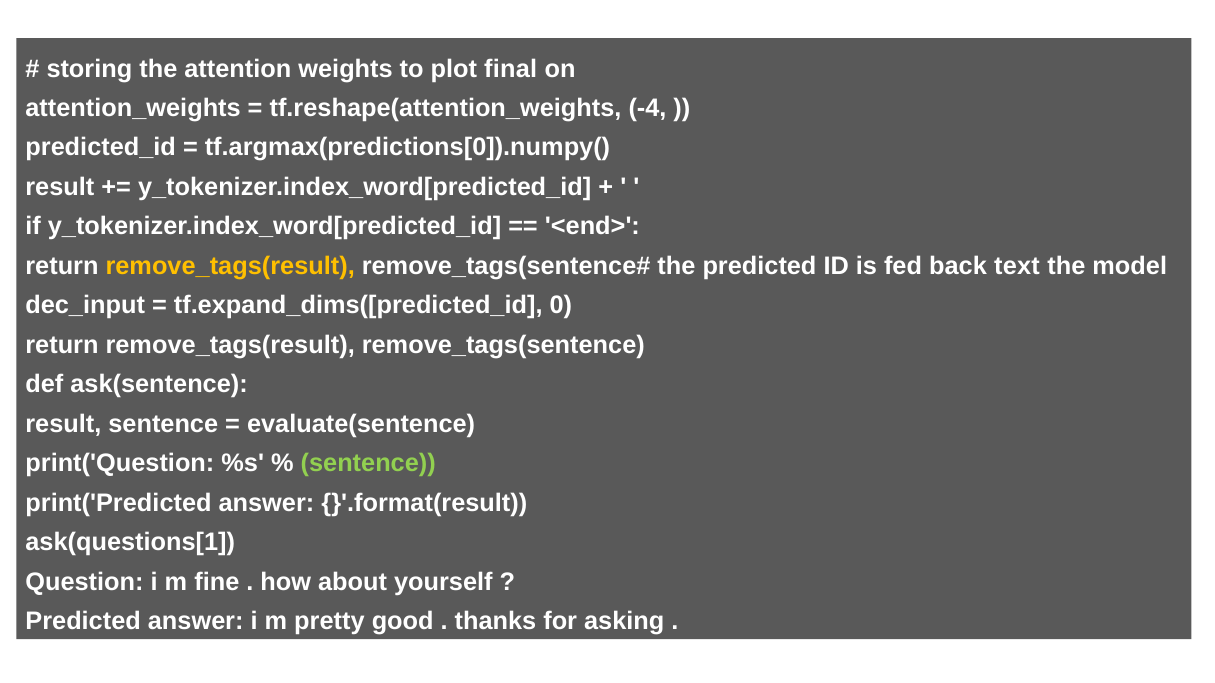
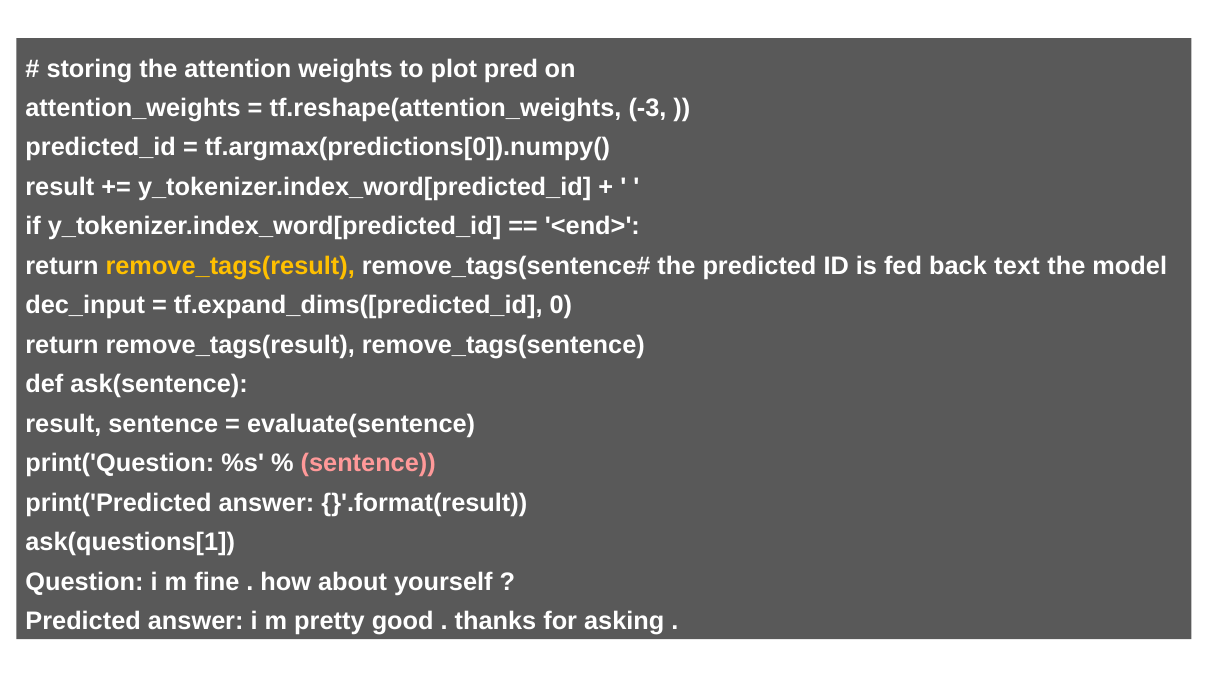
final: final -> pred (511, 69)
-4: -4 -> -3 (647, 108)
sentence colour: light green -> pink (368, 464)
